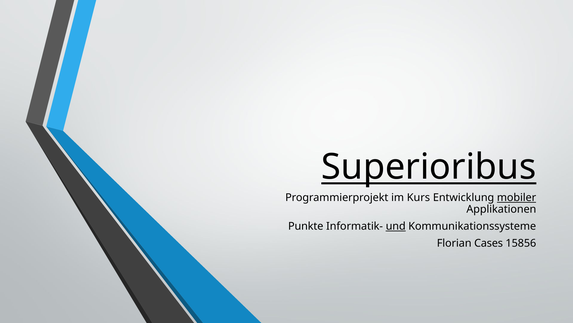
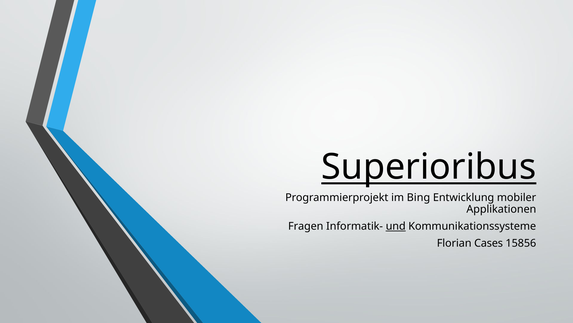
Kurs: Kurs -> Bing (418, 197)
mobiler underline: present -> none (517, 197)
Punkte: Punkte -> Fragen (306, 226)
